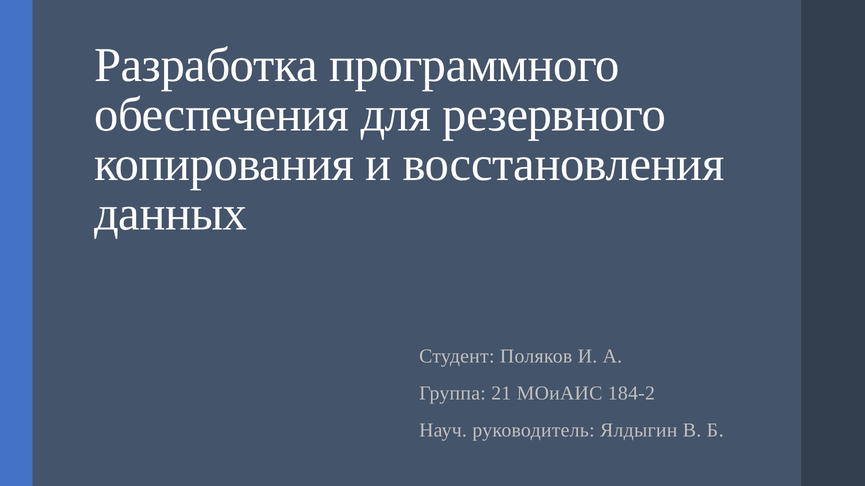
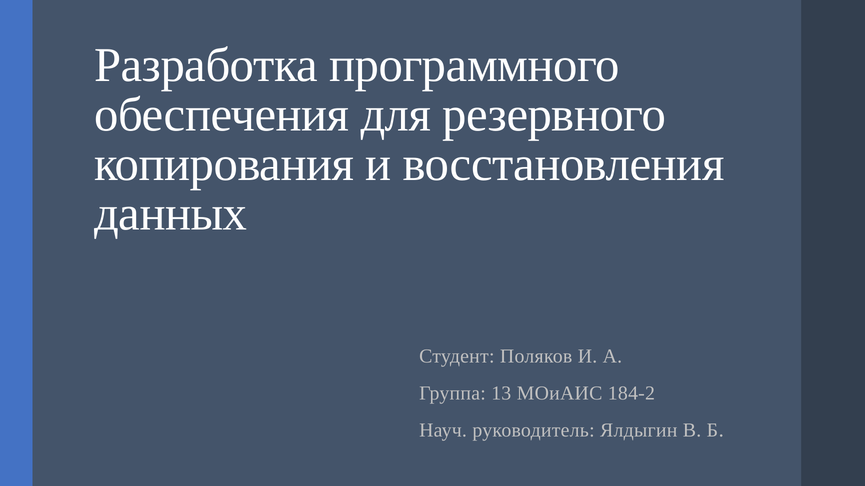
21: 21 -> 13 (501, 394)
